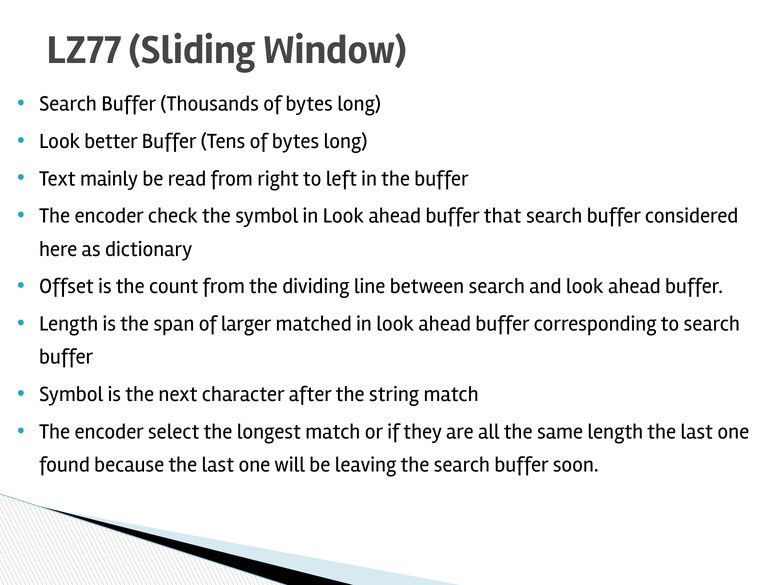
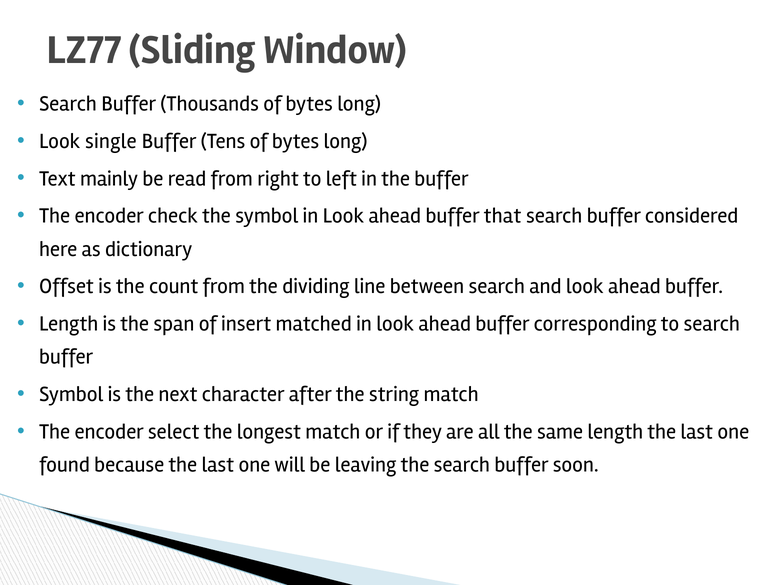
better: better -> single (111, 141)
larger: larger -> insert (246, 324)
